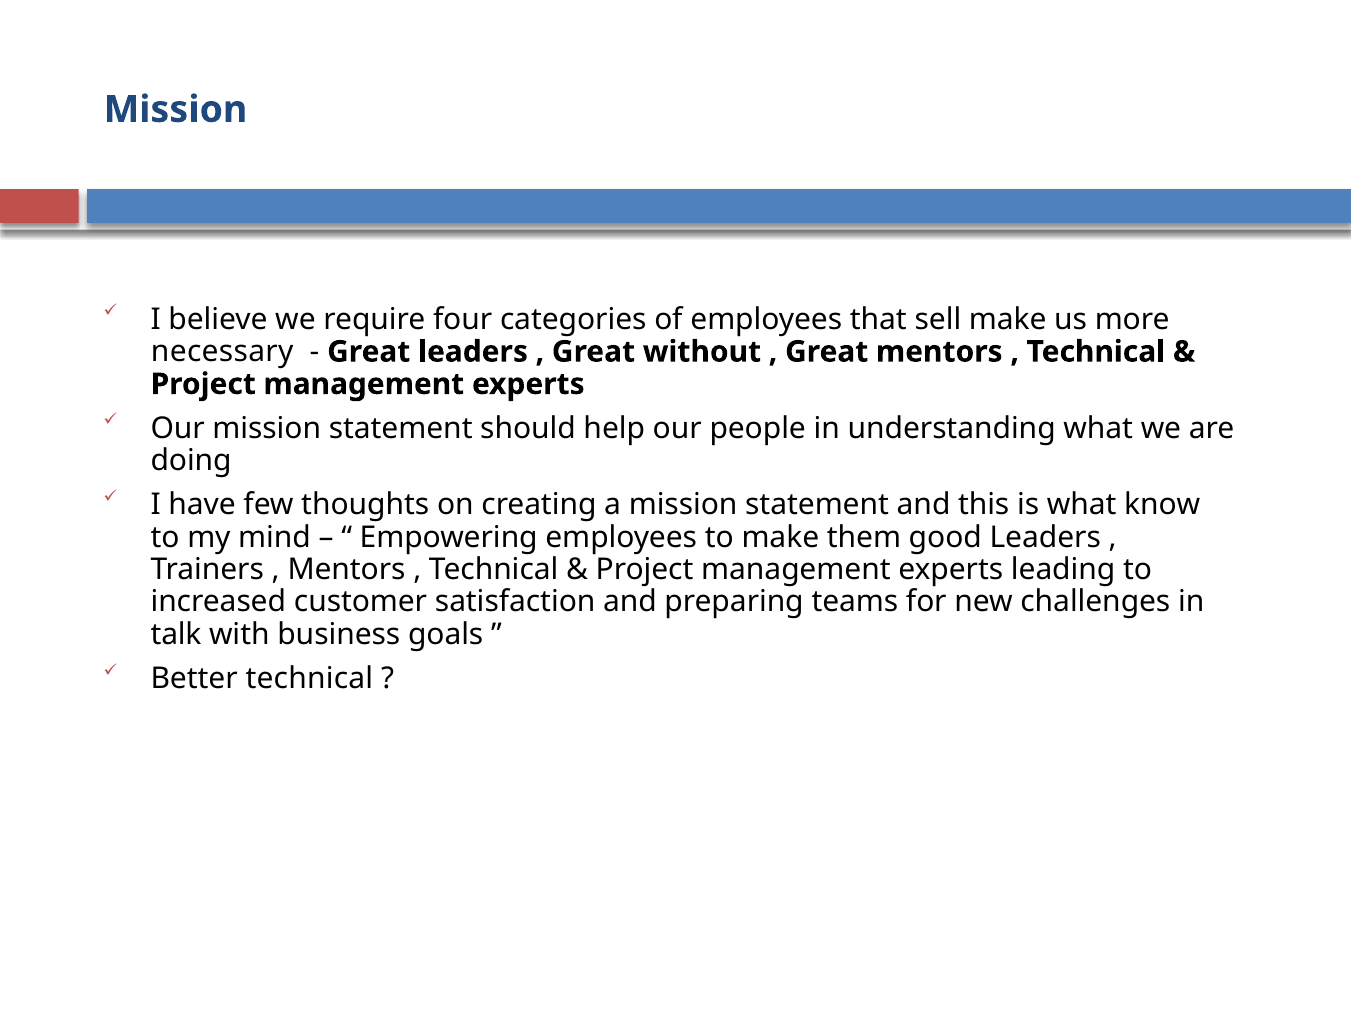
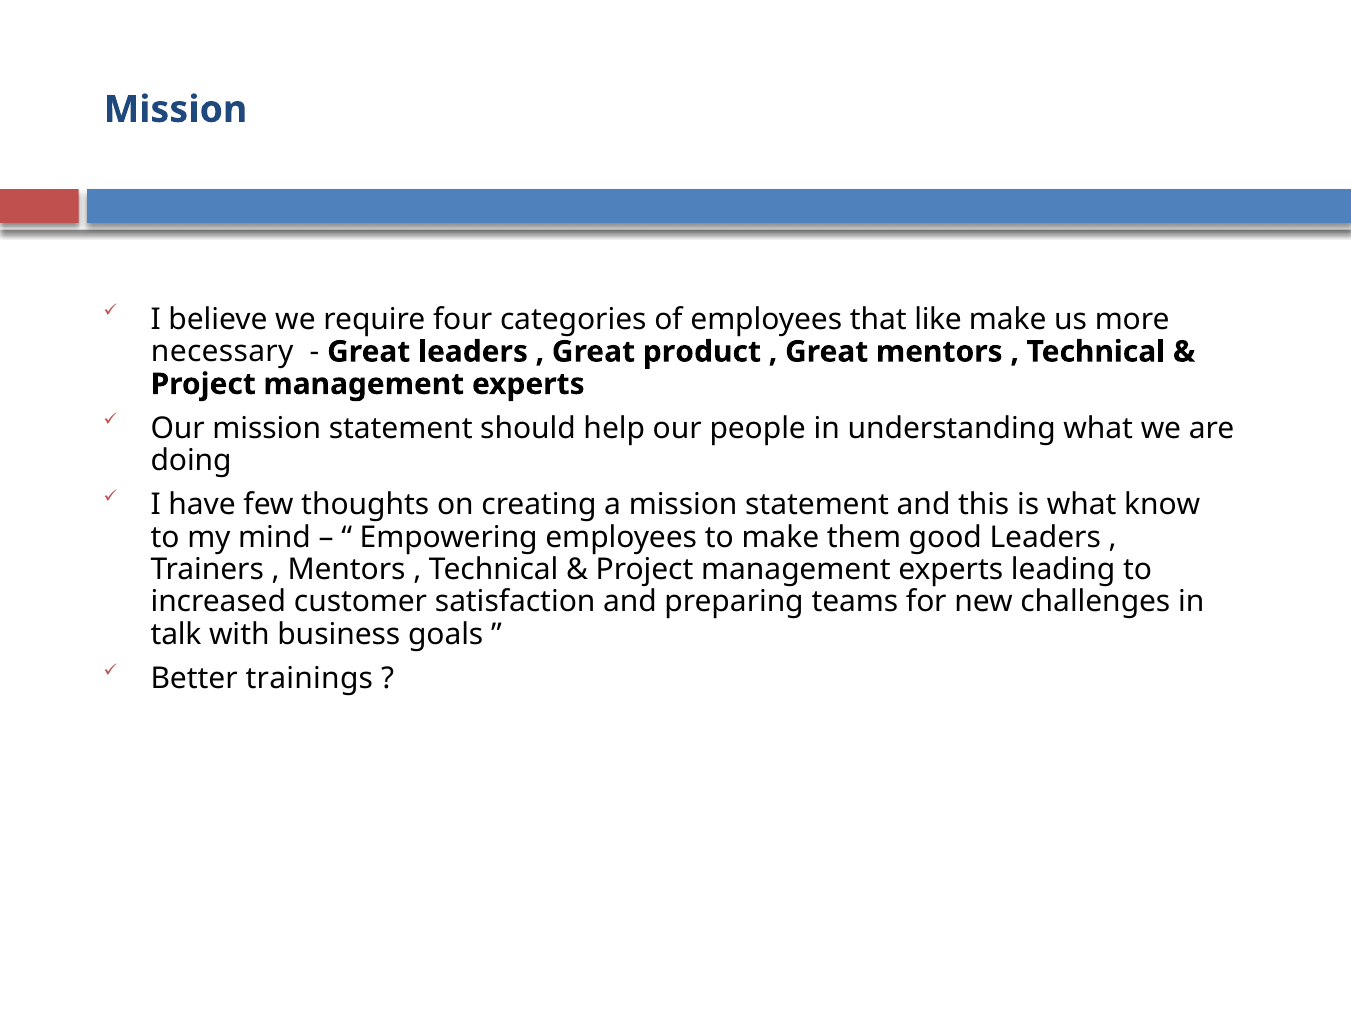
sell: sell -> like (938, 319)
without: without -> product (702, 352)
Better technical: technical -> trainings (309, 679)
